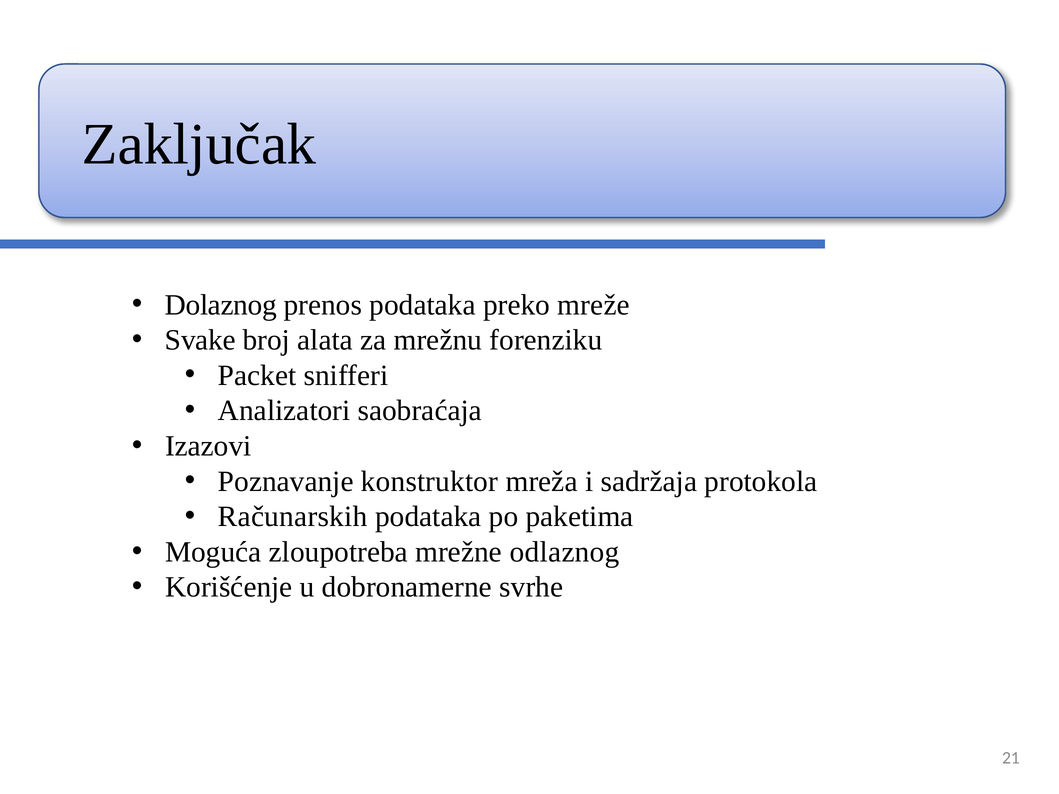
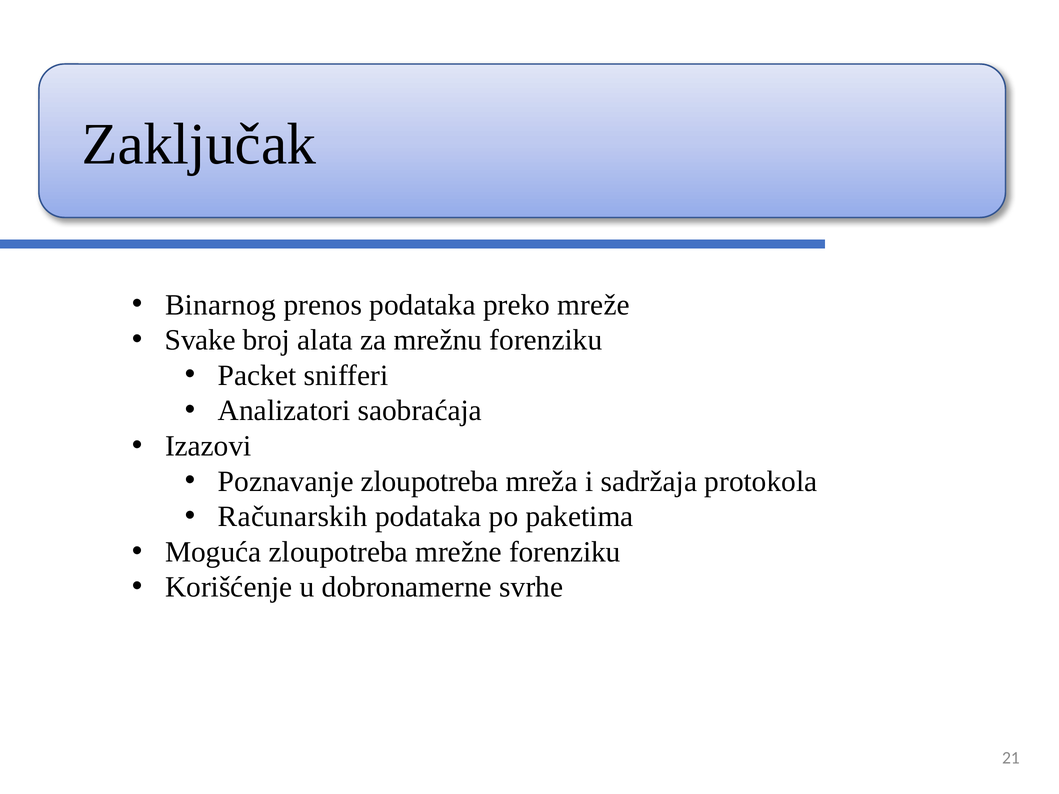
Dolaznog: Dolaznog -> Binarnog (221, 305)
Poznavanje konstruktor: konstruktor -> zloupotreba (430, 482)
mrežne odlaznog: odlaznog -> forenziku (565, 552)
